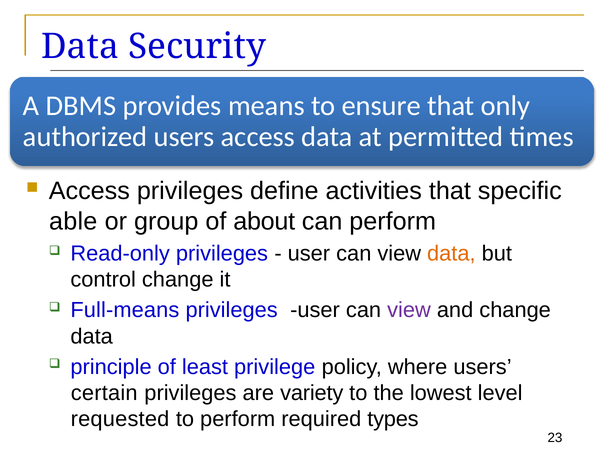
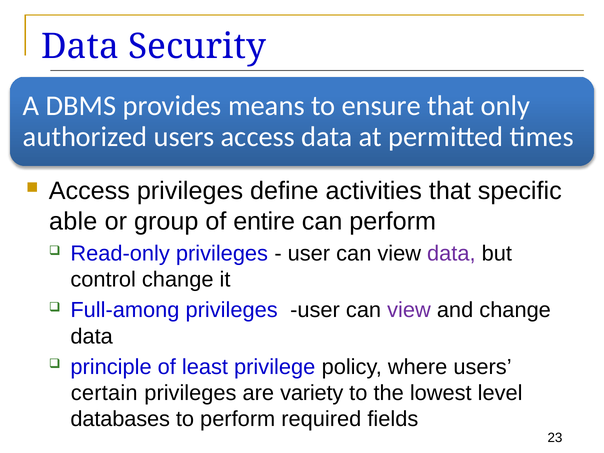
about: about -> entire (264, 221)
data colour: orange -> purple (451, 254)
Full-means: Full-means -> Full-among (125, 310)
requested: requested -> databases (120, 419)
types: types -> fields (393, 419)
